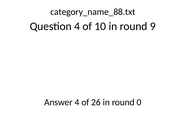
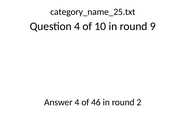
category_name_88.txt: category_name_88.txt -> category_name_25.txt (93, 12)
26: 26 -> 46 (96, 102)
0: 0 -> 2 (139, 102)
